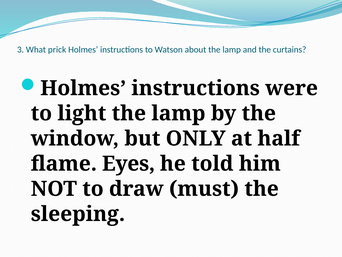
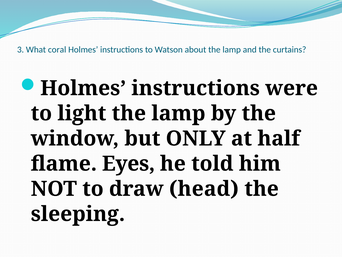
prick: prick -> coral (57, 49)
must: must -> head (204, 189)
